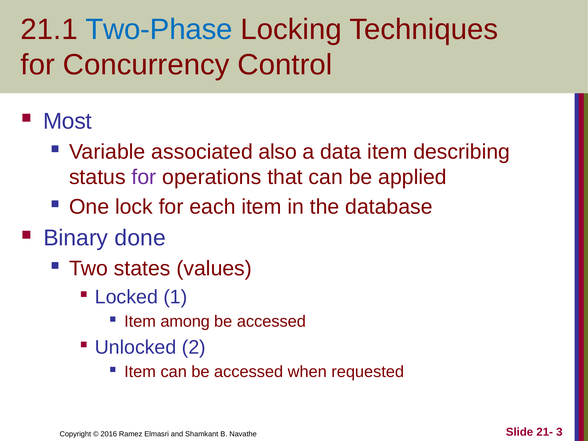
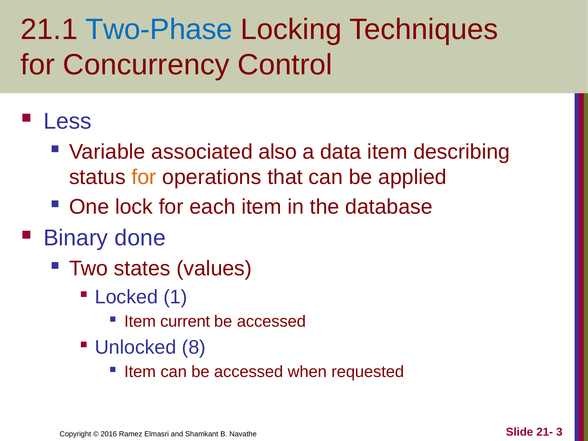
Most: Most -> Less (67, 121)
for colour: purple -> orange (144, 177)
among: among -> current (185, 322)
2: 2 -> 8 (194, 347)
